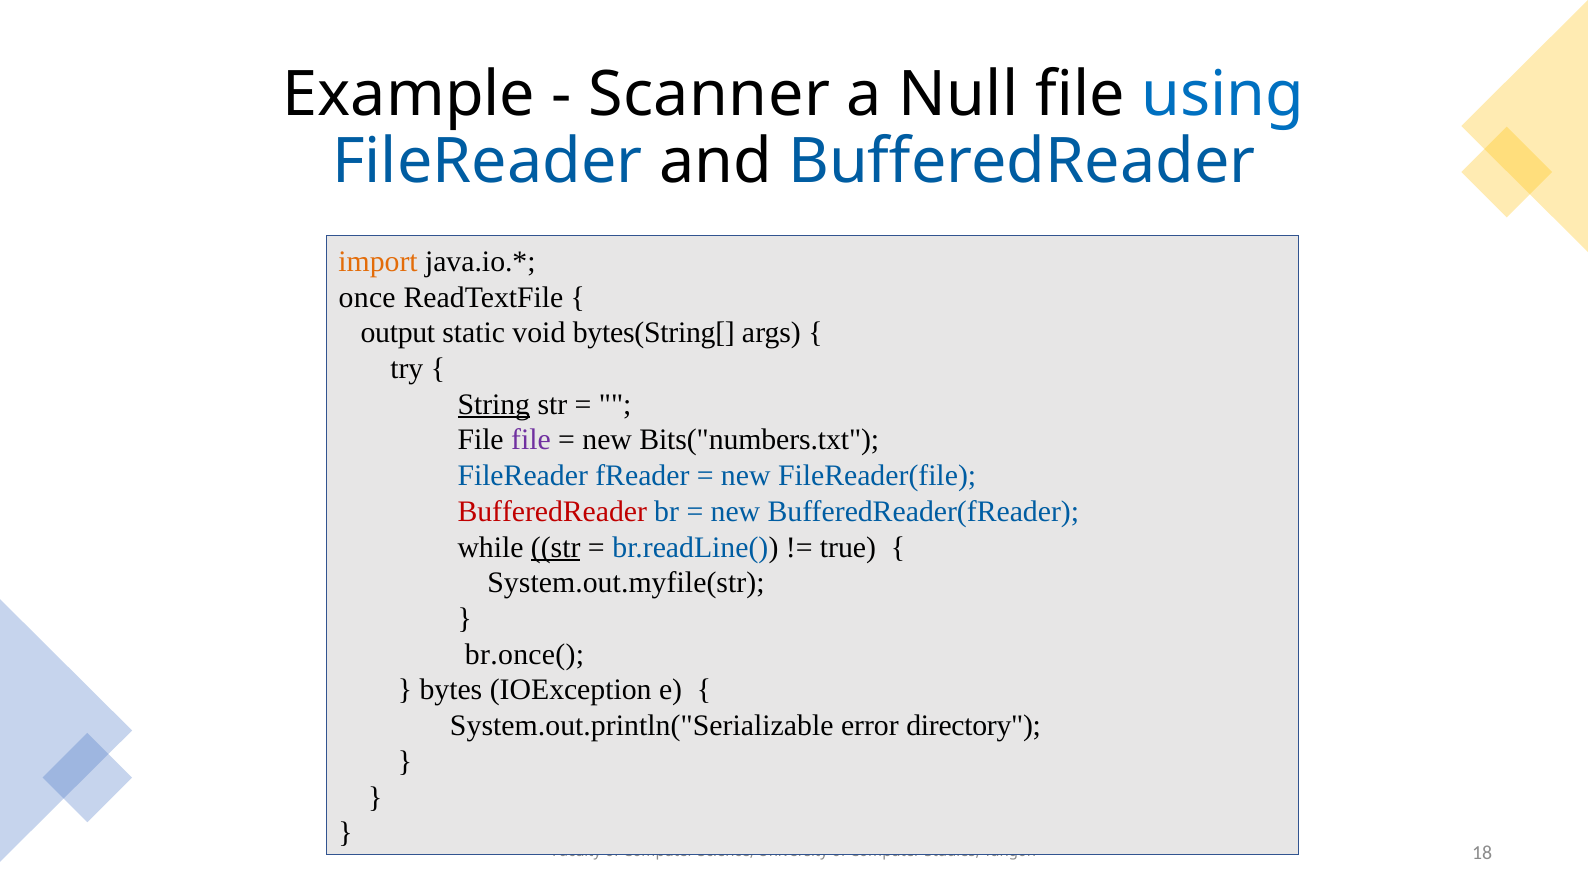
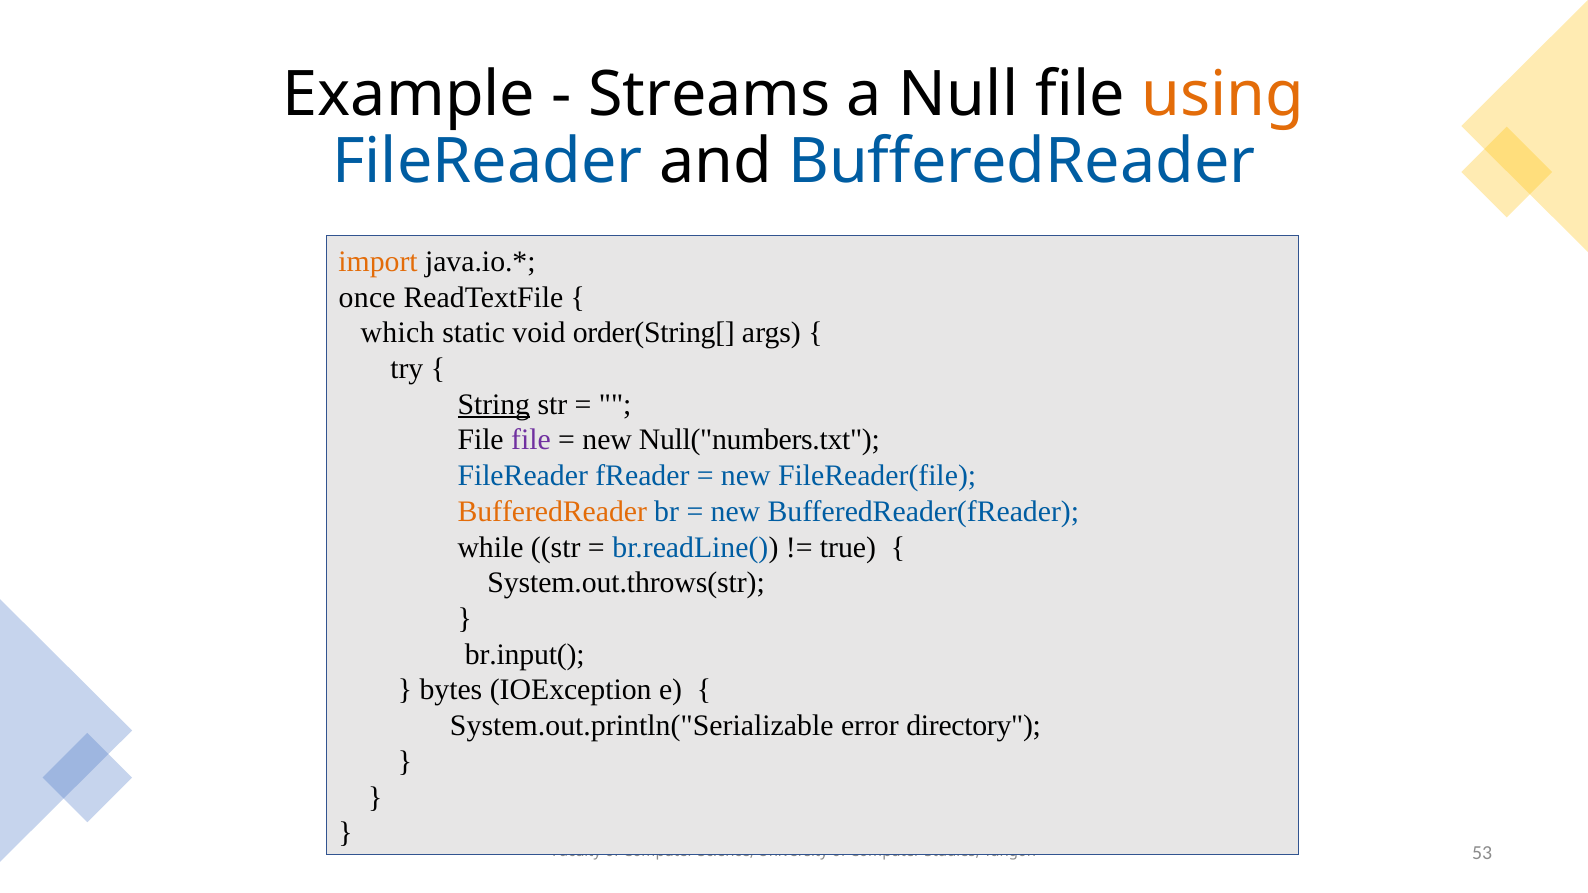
Scanner: Scanner -> Streams (709, 94)
using colour: blue -> orange (1223, 94)
output: output -> which (398, 333)
bytes(String[: bytes(String[ -> order(String[ (654, 333)
Bits("numbers.txt: Bits("numbers.txt -> Null("numbers.txt (759, 440)
BufferedReader colour: red -> orange (552, 512)
str underline: present -> none (556, 547)
System.out.myfile(str: System.out.myfile(str -> System.out.throws(str (626, 583)
br.once(: br.once( -> br.input( (525, 655)
18: 18 -> 53 (1482, 853)
